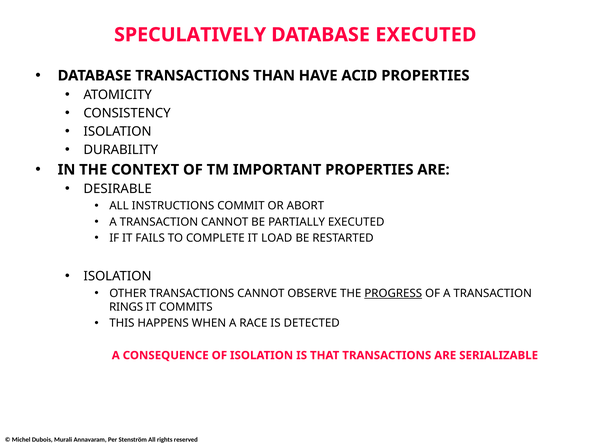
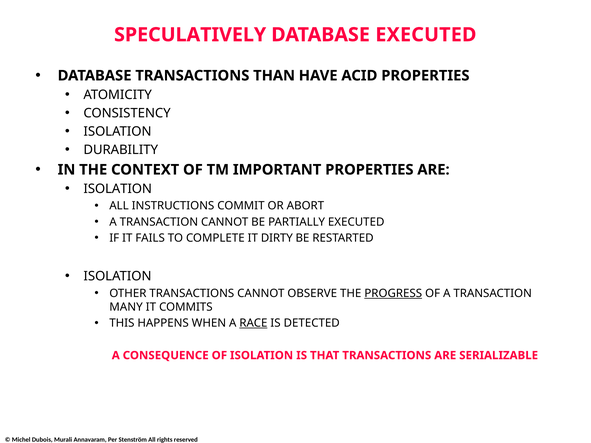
DESIRABLE: DESIRABLE -> ISOLATION (118, 189)
LOAD: LOAD -> DIRTY (277, 238)
RINGS: RINGS -> MANY (126, 307)
RACE underline: none -> present (253, 323)
